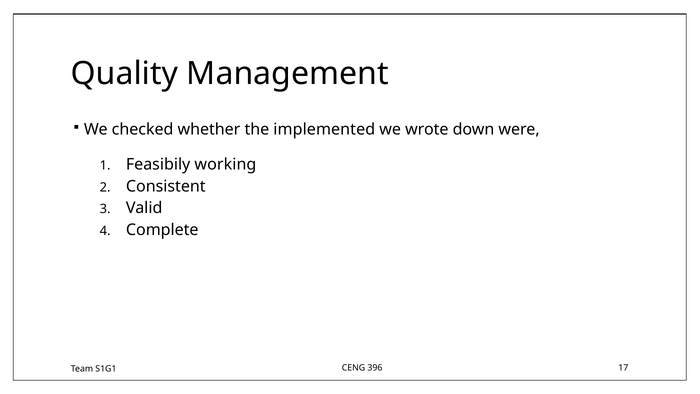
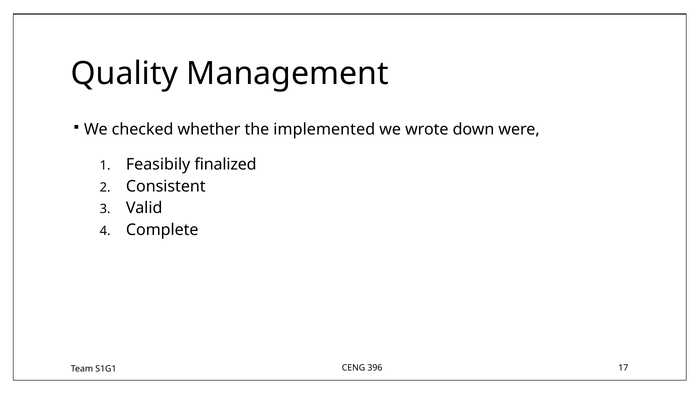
working: working -> finalized (226, 165)
